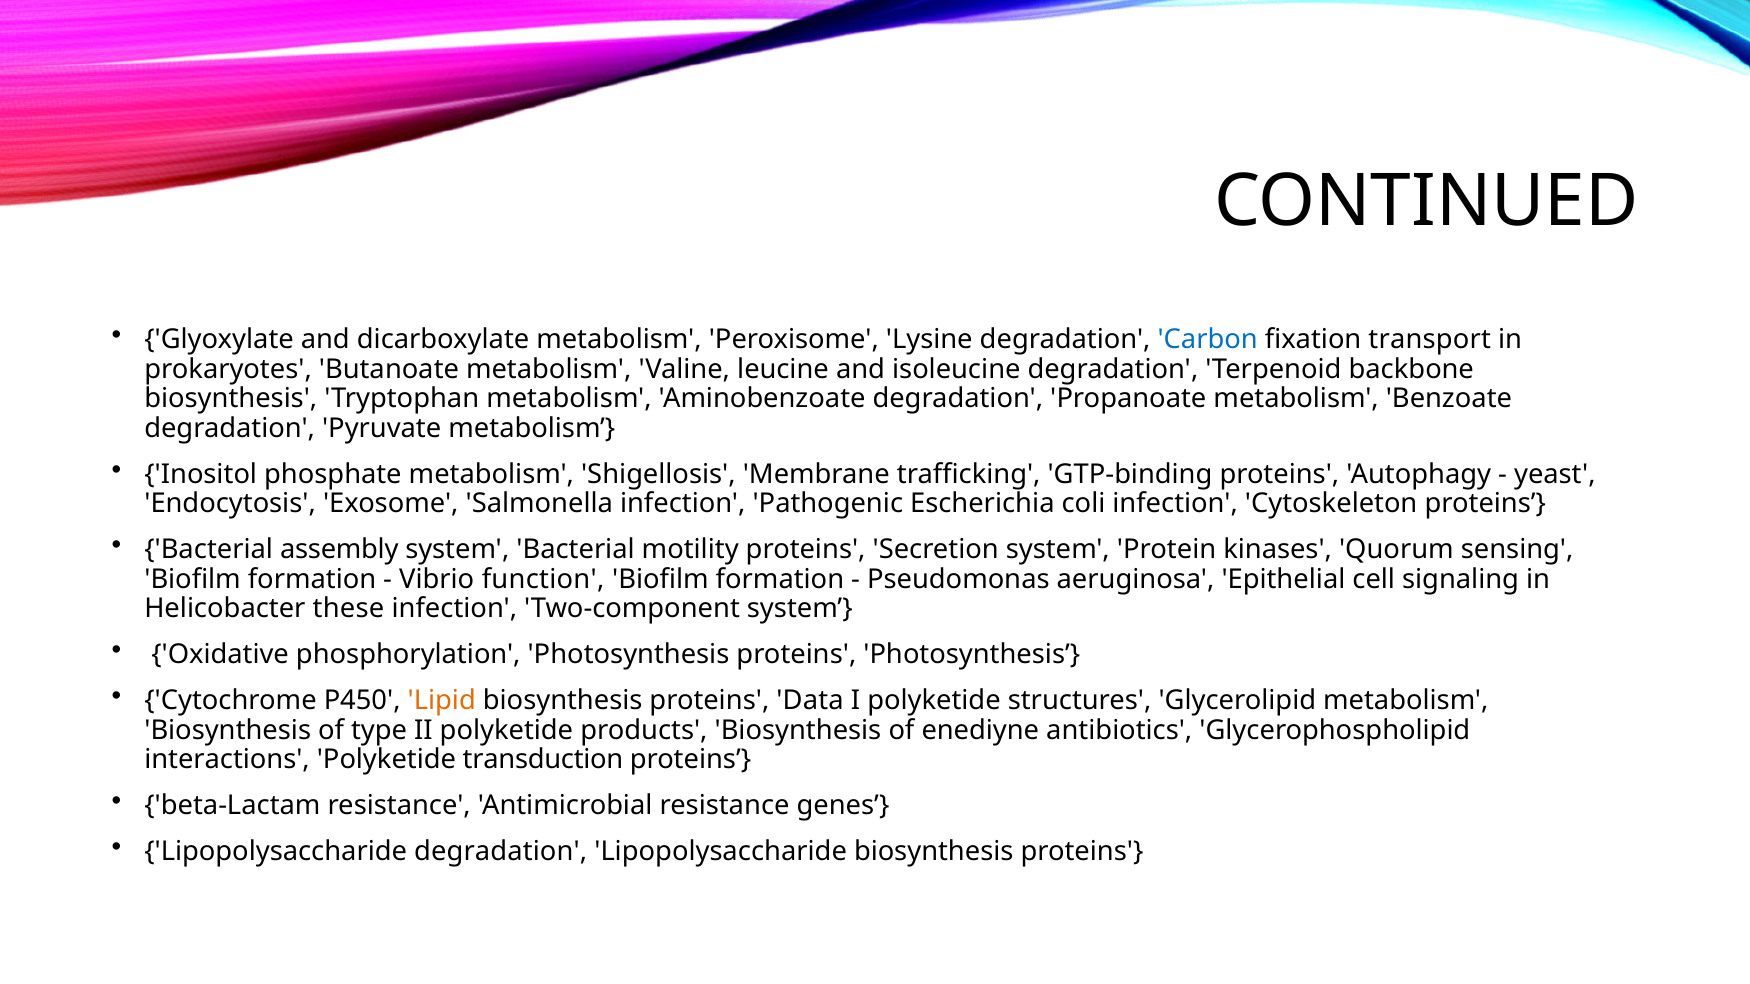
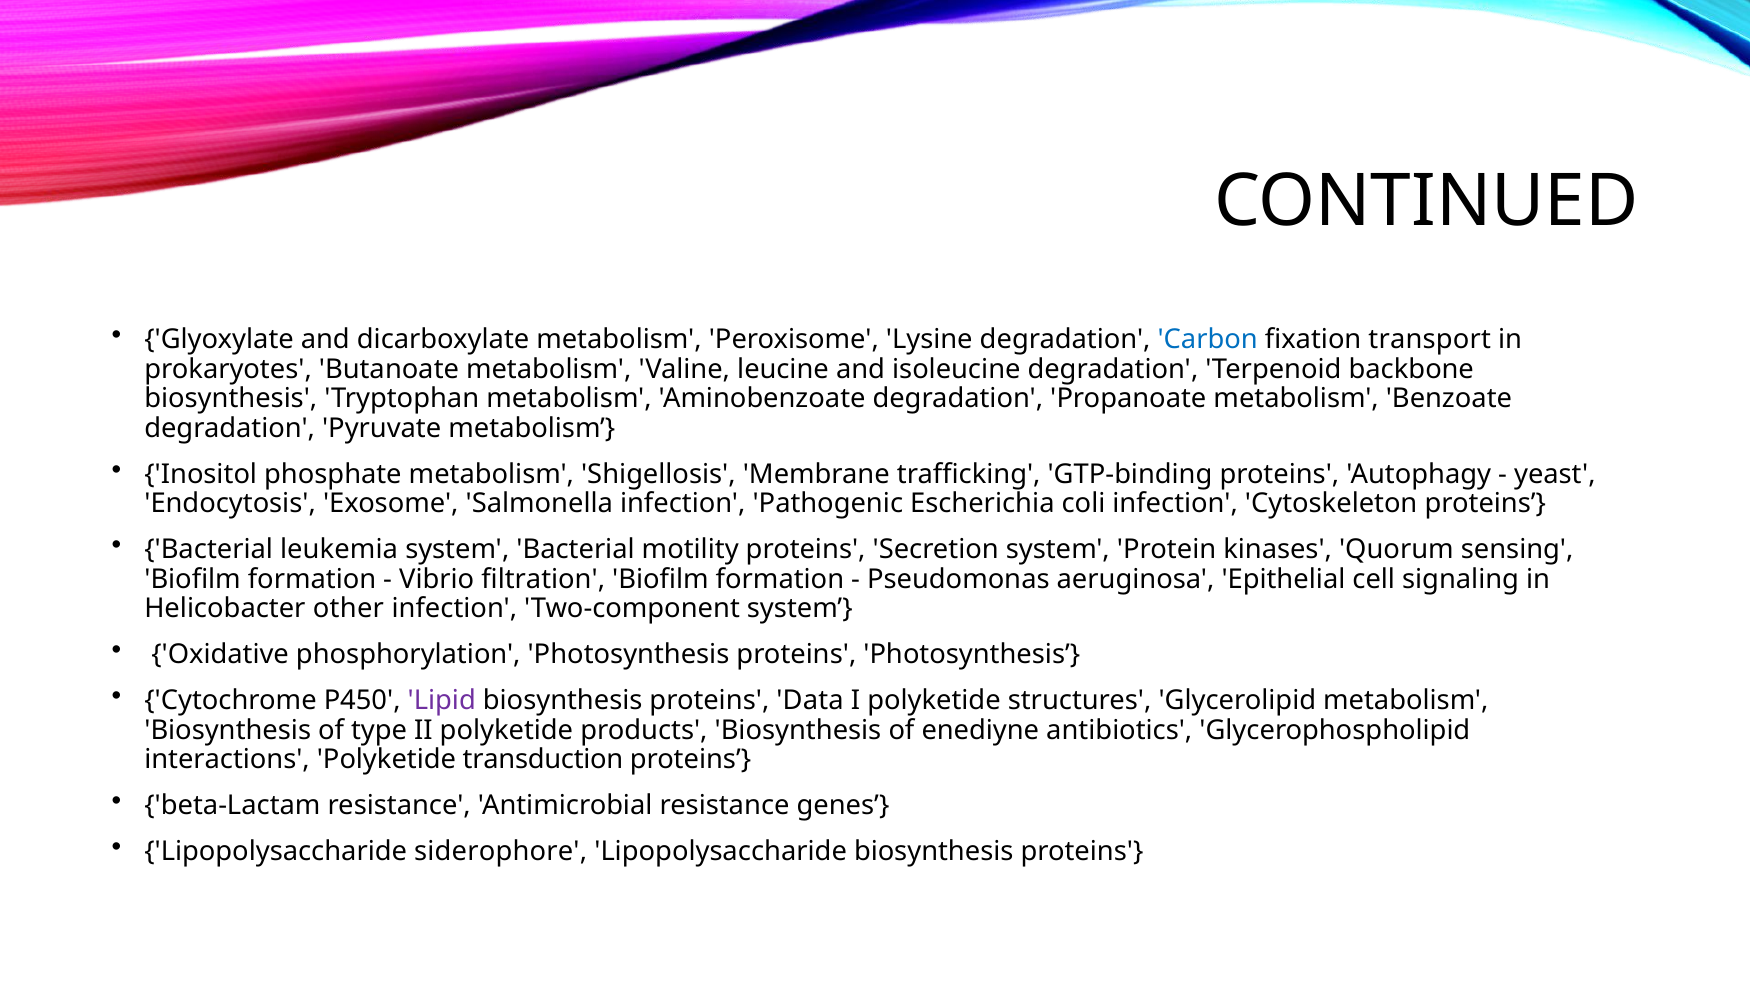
assembly: assembly -> leukemia (339, 550)
function: function -> filtration (543, 580)
these: these -> other (348, 609)
Lipid colour: orange -> purple (442, 701)
Lipopolysaccharide degradation: degradation -> siderophore (501, 852)
